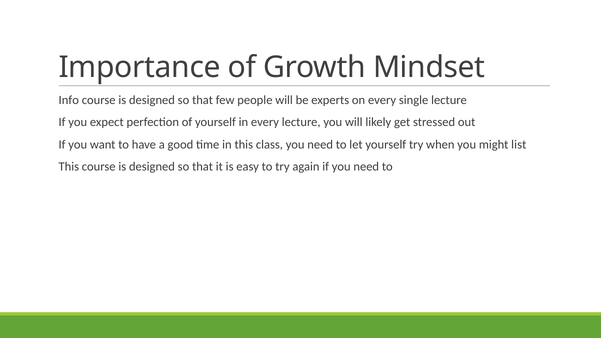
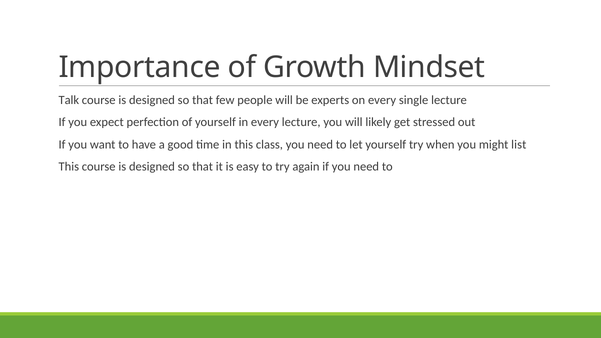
Info: Info -> Talk (69, 100)
